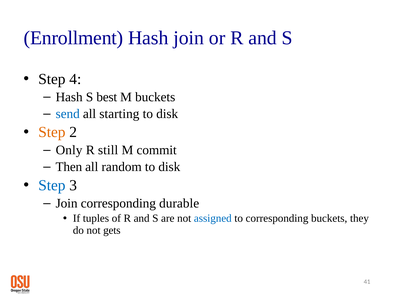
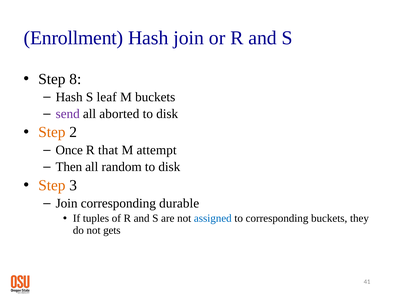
4: 4 -> 8 (75, 79)
best: best -> leaf (107, 97)
send colour: blue -> purple (68, 114)
starting: starting -> aborted (119, 114)
Only: Only -> Once (69, 150)
still: still -> that (108, 150)
commit: commit -> attempt (157, 150)
Step colour: blue -> orange (52, 186)
